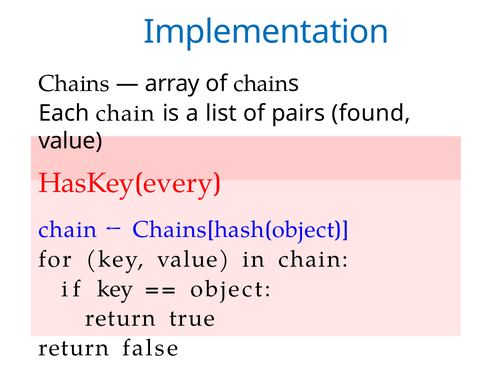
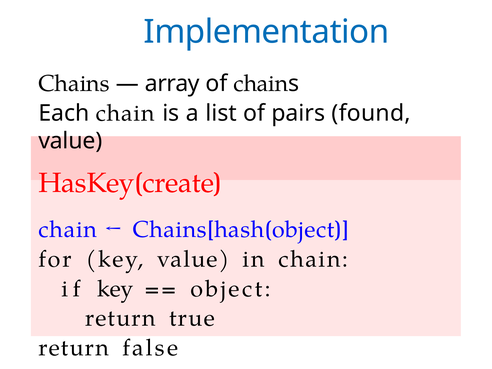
every: every -> create (178, 183)
